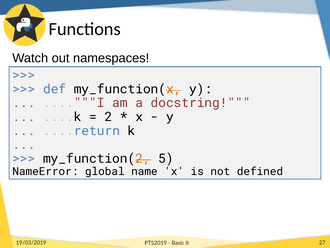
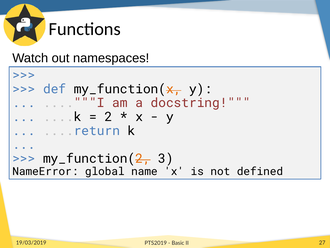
5: 5 -> 3 (166, 158)
